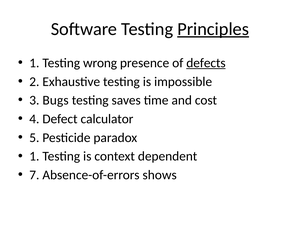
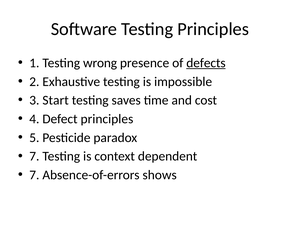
Principles underline: present -> none (213, 29)
Bugs: Bugs -> Start (56, 100)
Defect calculator: calculator -> principles (107, 119)
1: 1 -> 7 (34, 156)
